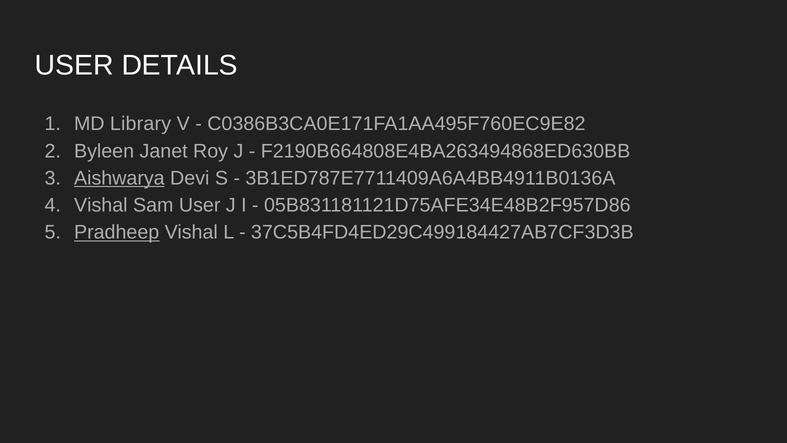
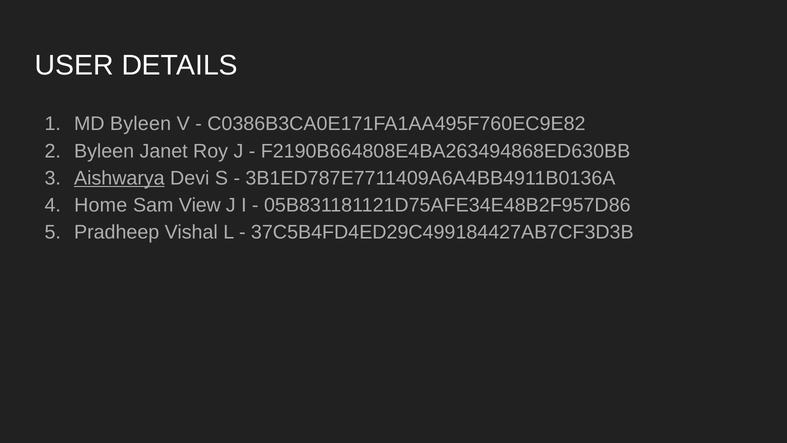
MD Library: Library -> Byleen (141, 124)
Vishal: Vishal -> Home (101, 205)
Sam User: User -> View (200, 205)
Pradheep underline: present -> none (117, 232)
